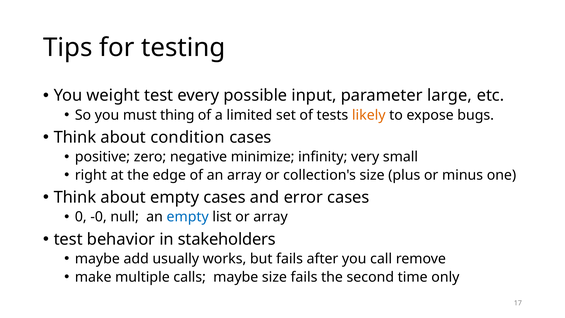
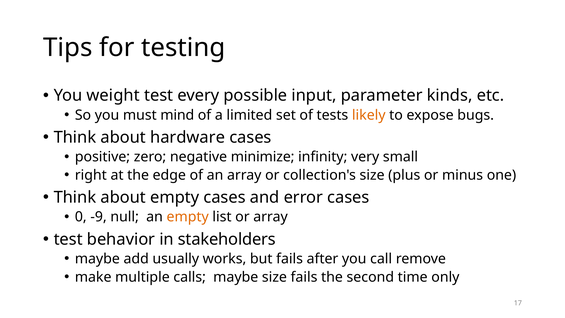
large: large -> kinds (450, 95)
thing: thing -> mind (177, 115)
condition: condition -> hardware (188, 137)
-0: -0 -> -9 (99, 217)
empty colour: blue -> orange (188, 217)
